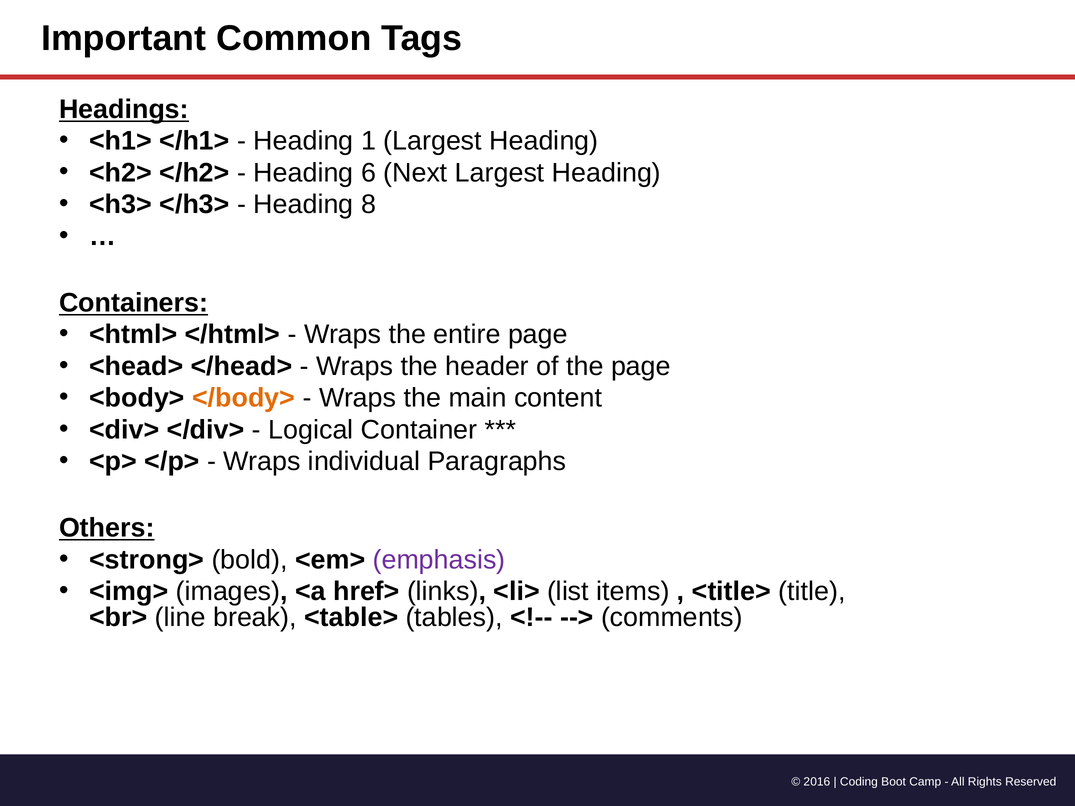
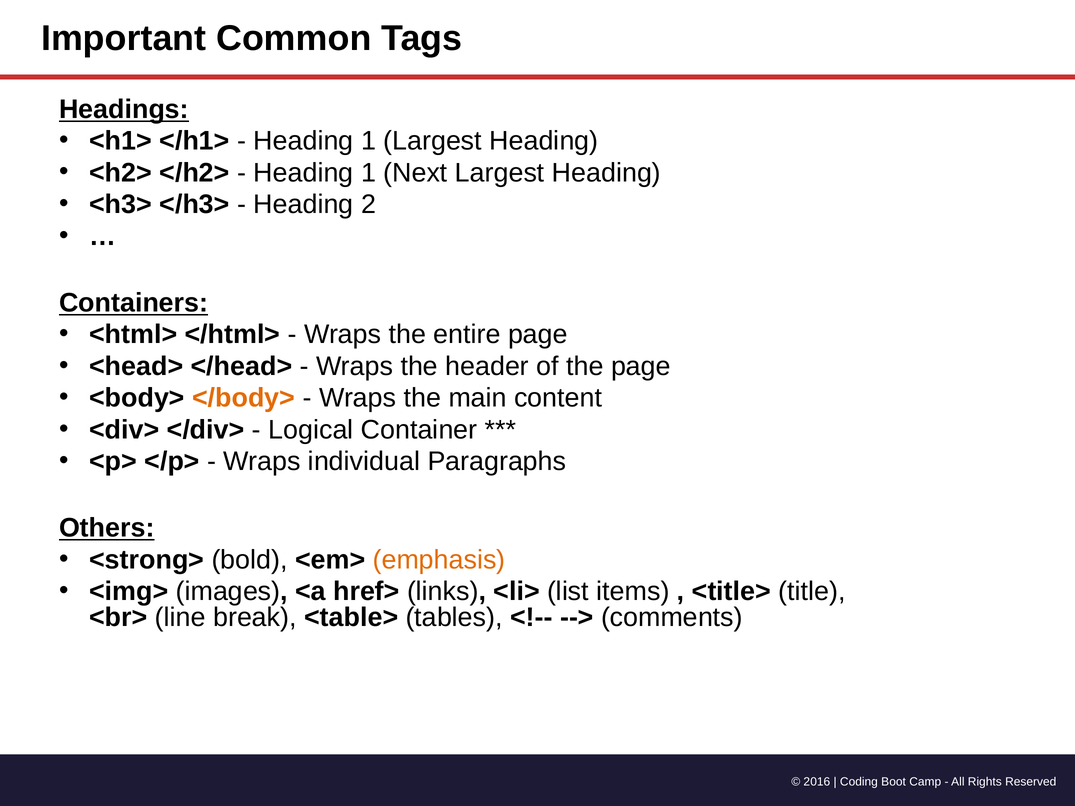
6: 6 -> 1 (368, 173)
8: 8 -> 2 (368, 205)
emphasis colour: purple -> orange (439, 560)
